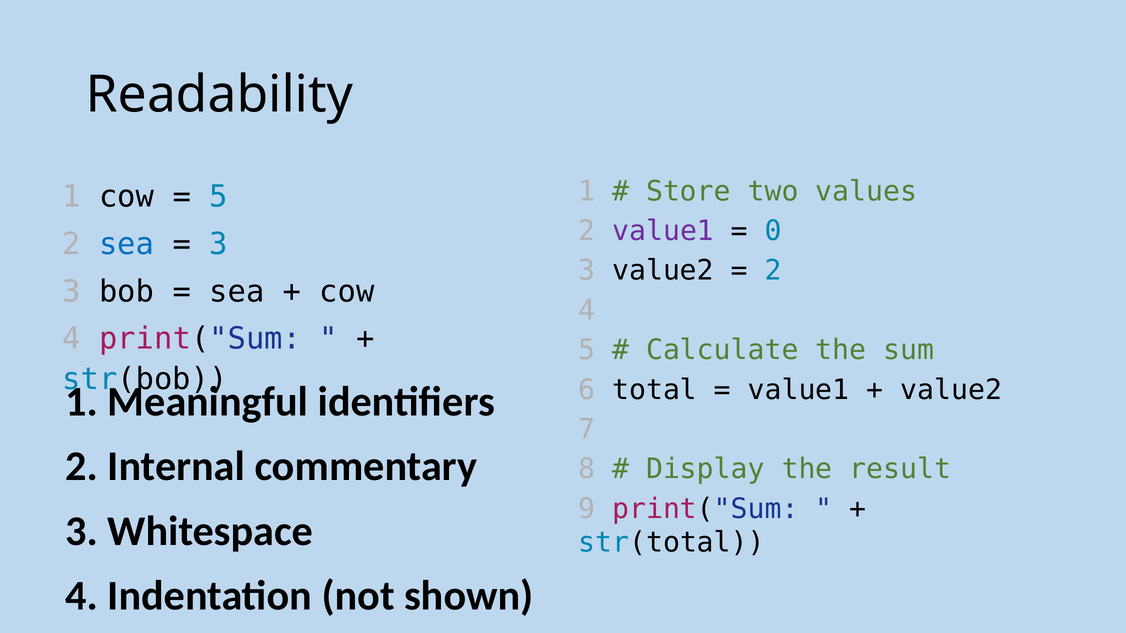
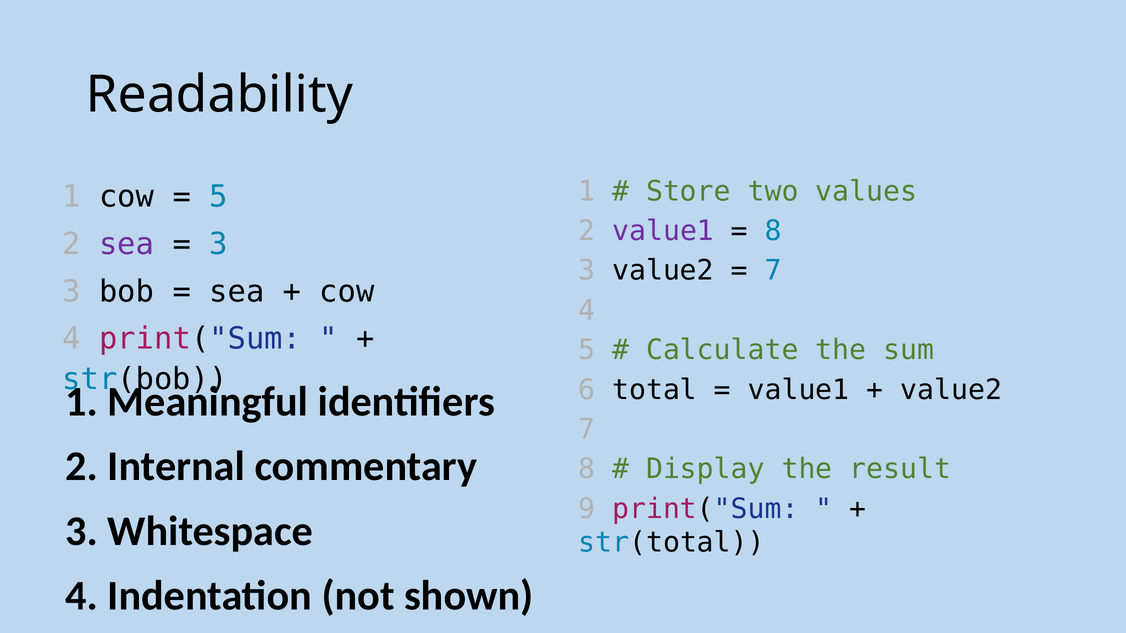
0: 0 -> 8 (773, 231)
sea colour: blue -> purple (127, 244)
2: 2 -> 7 (773, 271)
